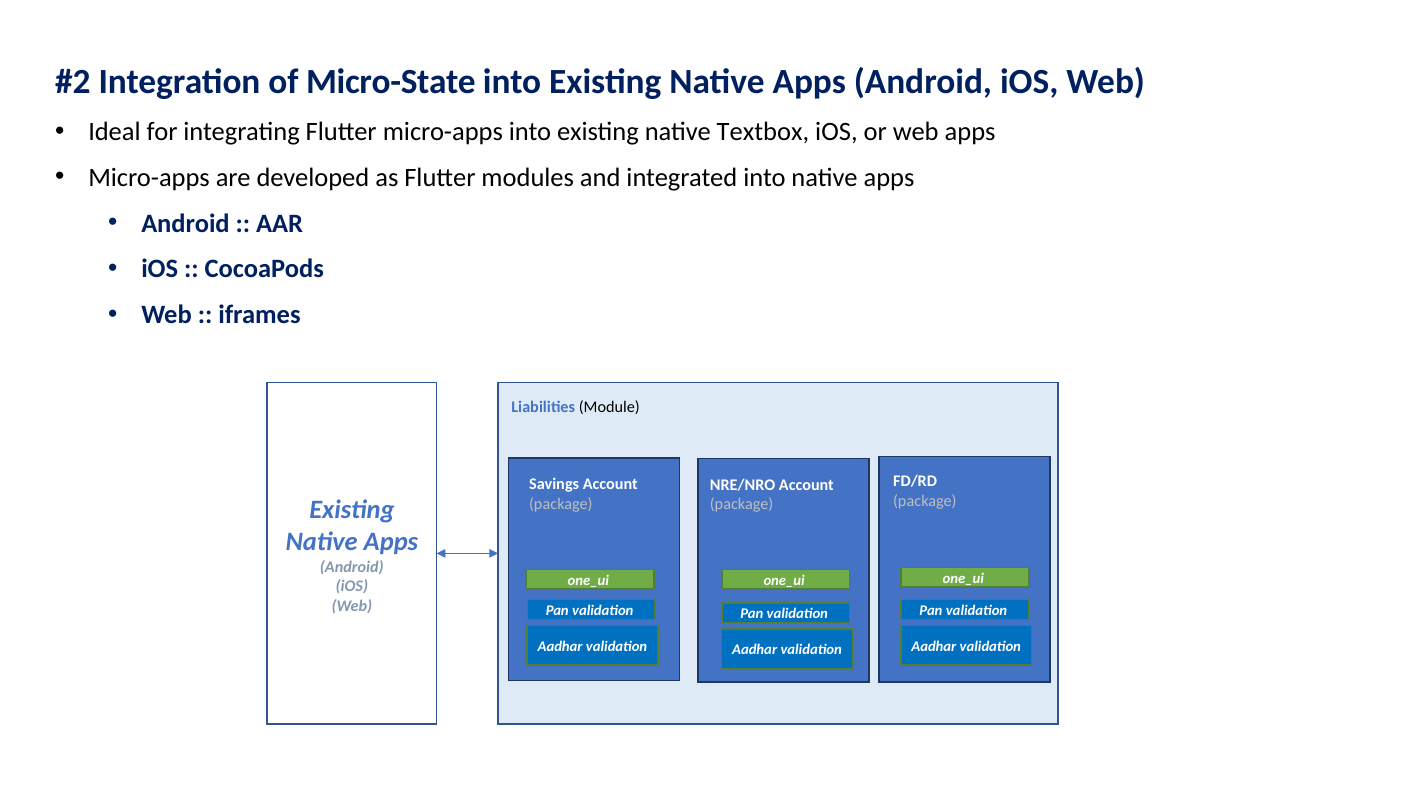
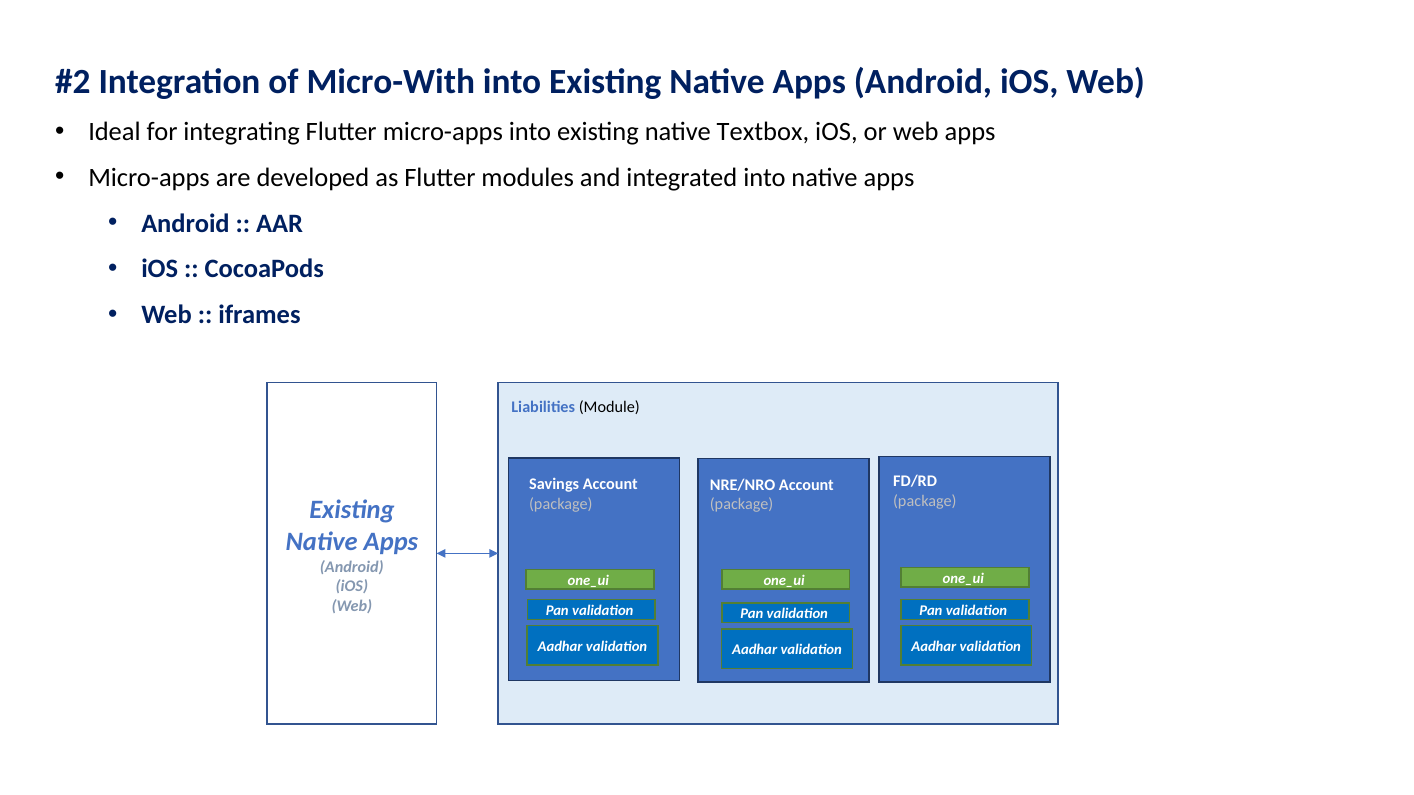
Micro-State: Micro-State -> Micro-With (391, 81)
